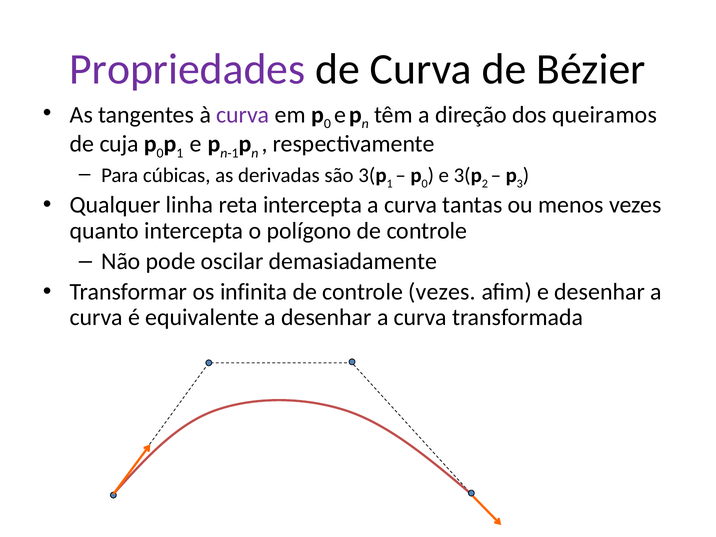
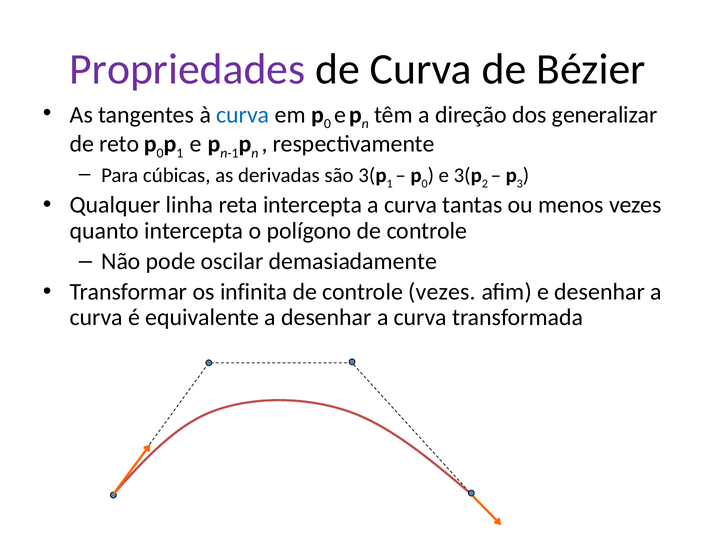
curva colour: purple -> blue (243, 115)
queiramos: queiramos -> generalizar (605, 115)
cuja: cuja -> reto (119, 144)
